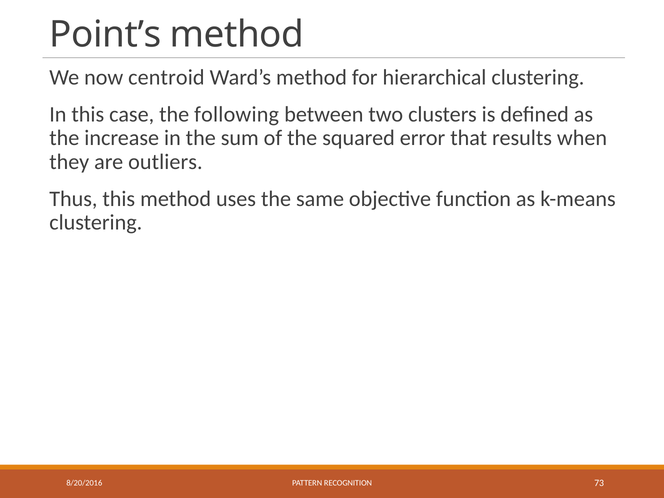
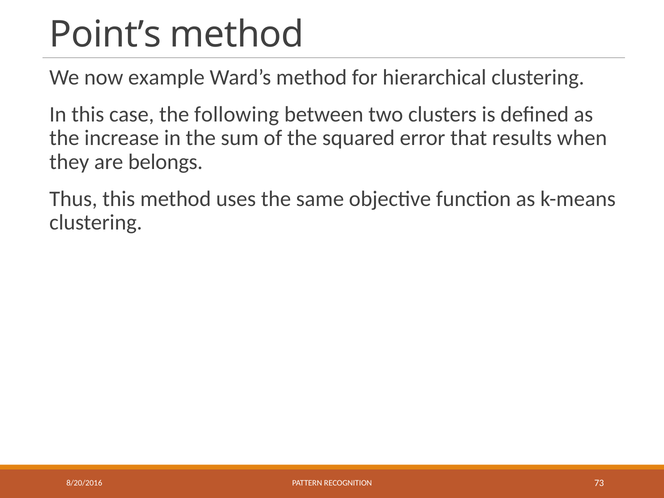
centroid: centroid -> example (166, 77)
outliers: outliers -> belongs (166, 162)
